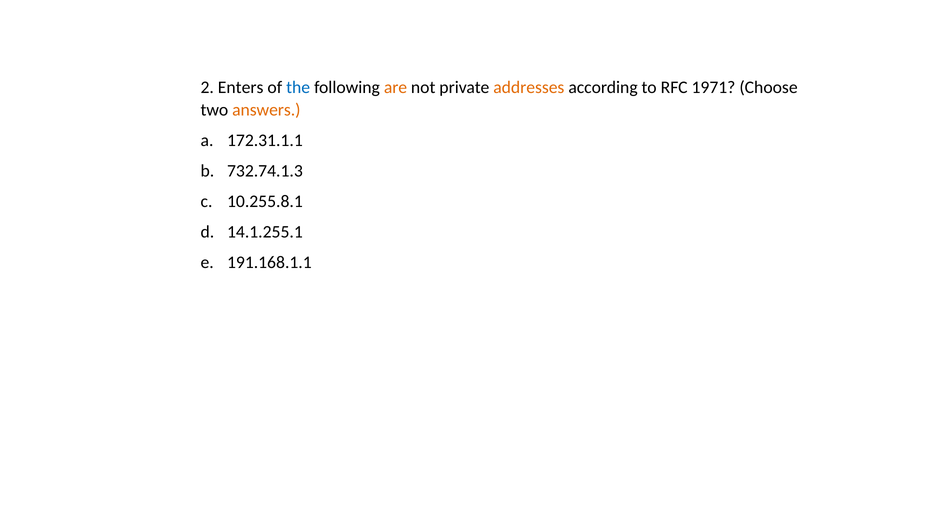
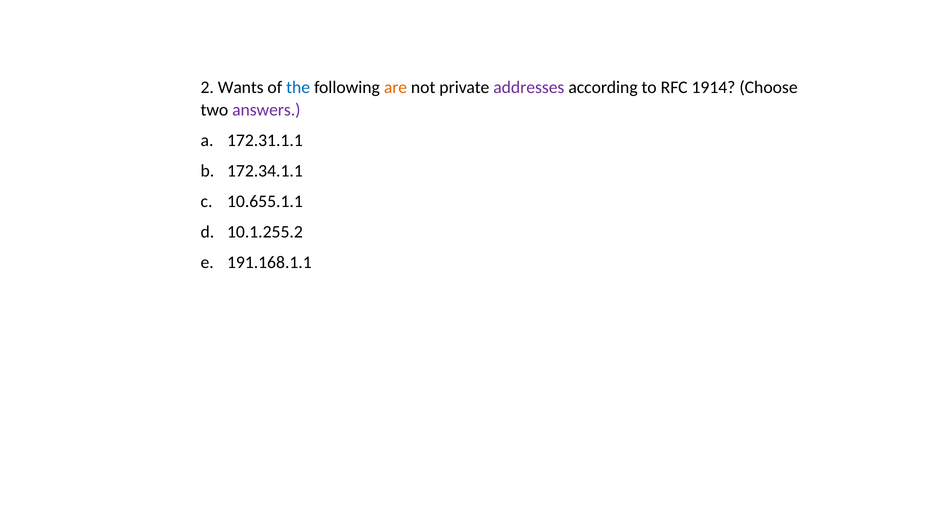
Enters: Enters -> Wants (241, 87)
addresses colour: orange -> purple (529, 87)
1971: 1971 -> 1914 (713, 87)
answers colour: orange -> purple (266, 110)
732.74.1.3: 732.74.1.3 -> 172.34.1.1 (265, 171)
10.255.8.1: 10.255.8.1 -> 10.655.1.1 (265, 202)
14.1.255.1: 14.1.255.1 -> 10.1.255.2 (265, 232)
